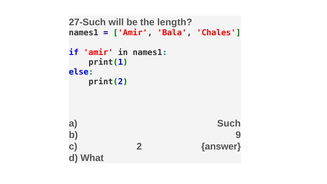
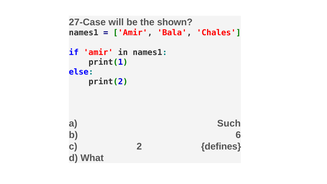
27-Such: 27-Such -> 27-Case (87, 22)
length: length -> shown (175, 22)
9: 9 -> 6 (238, 135)
answer: answer -> defines (221, 146)
